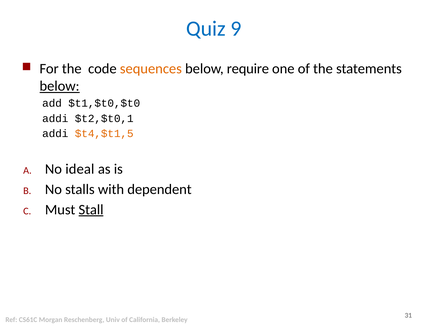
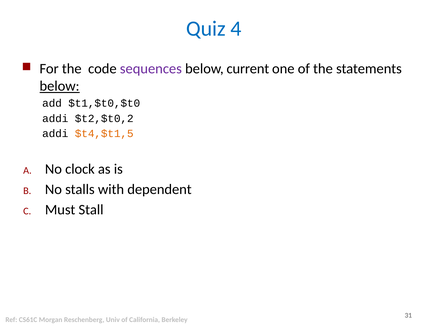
9: 9 -> 4 (236, 29)
sequences colour: orange -> purple (151, 69)
require: require -> current (248, 69)
$t2,$t0,1: $t2,$t0,1 -> $t2,$t0,2 (104, 119)
ideal: ideal -> clock (80, 169)
Stall underline: present -> none (91, 210)
